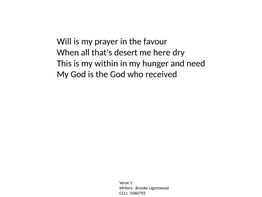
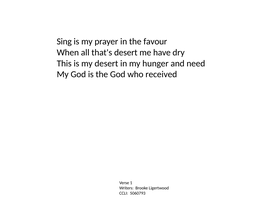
Will: Will -> Sing (64, 41)
here: here -> have (162, 52)
my within: within -> desert (106, 63)
